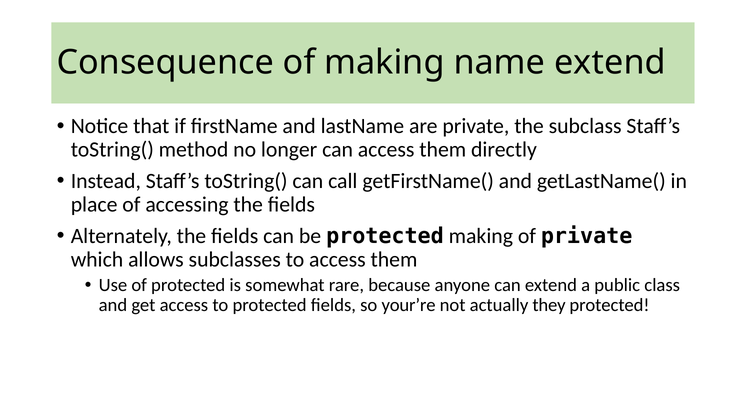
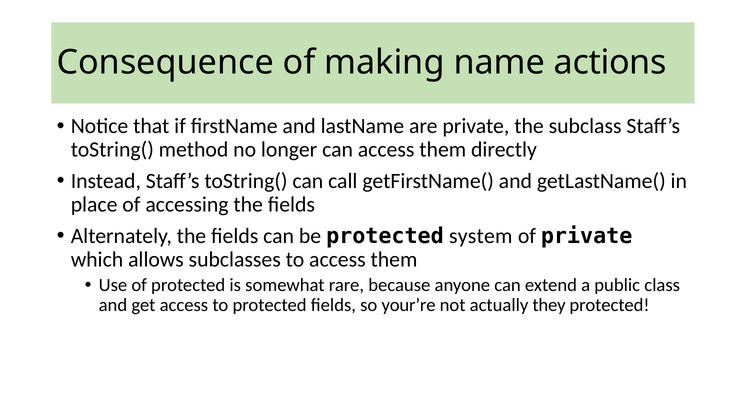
name extend: extend -> actions (610, 63)
protected making: making -> system (481, 236)
